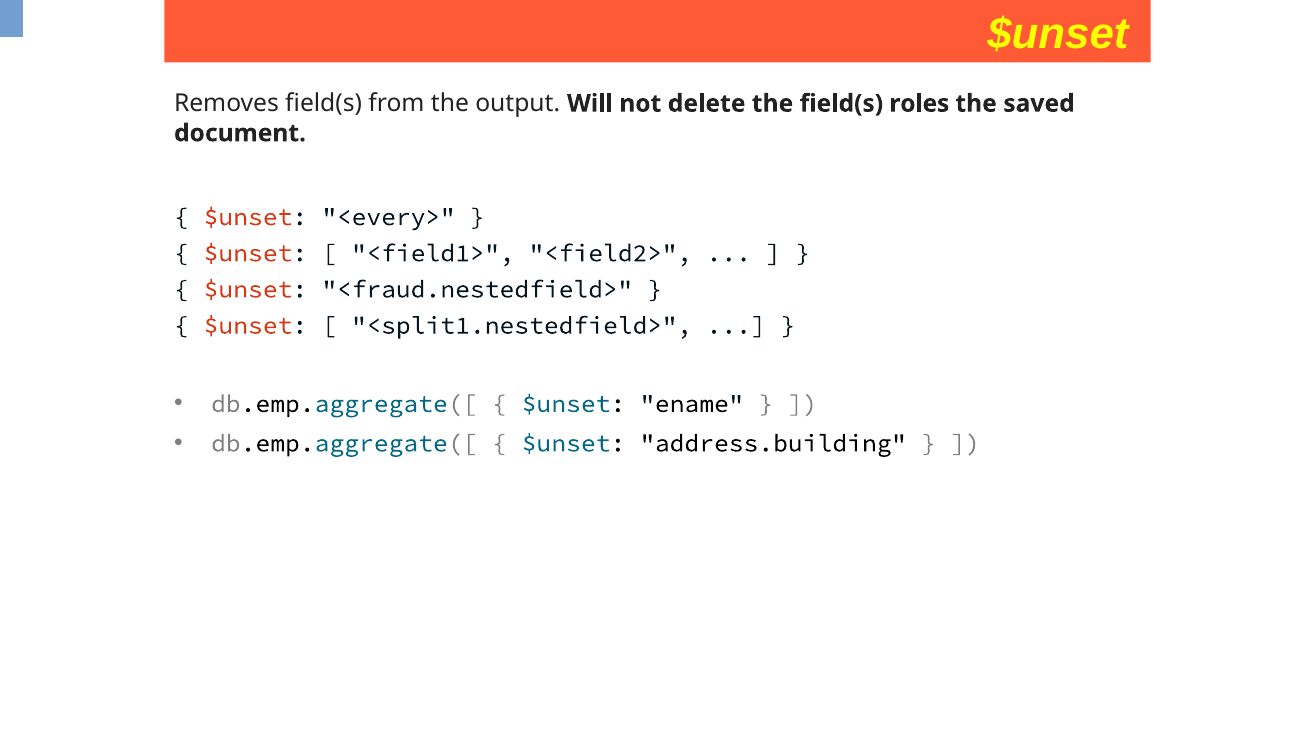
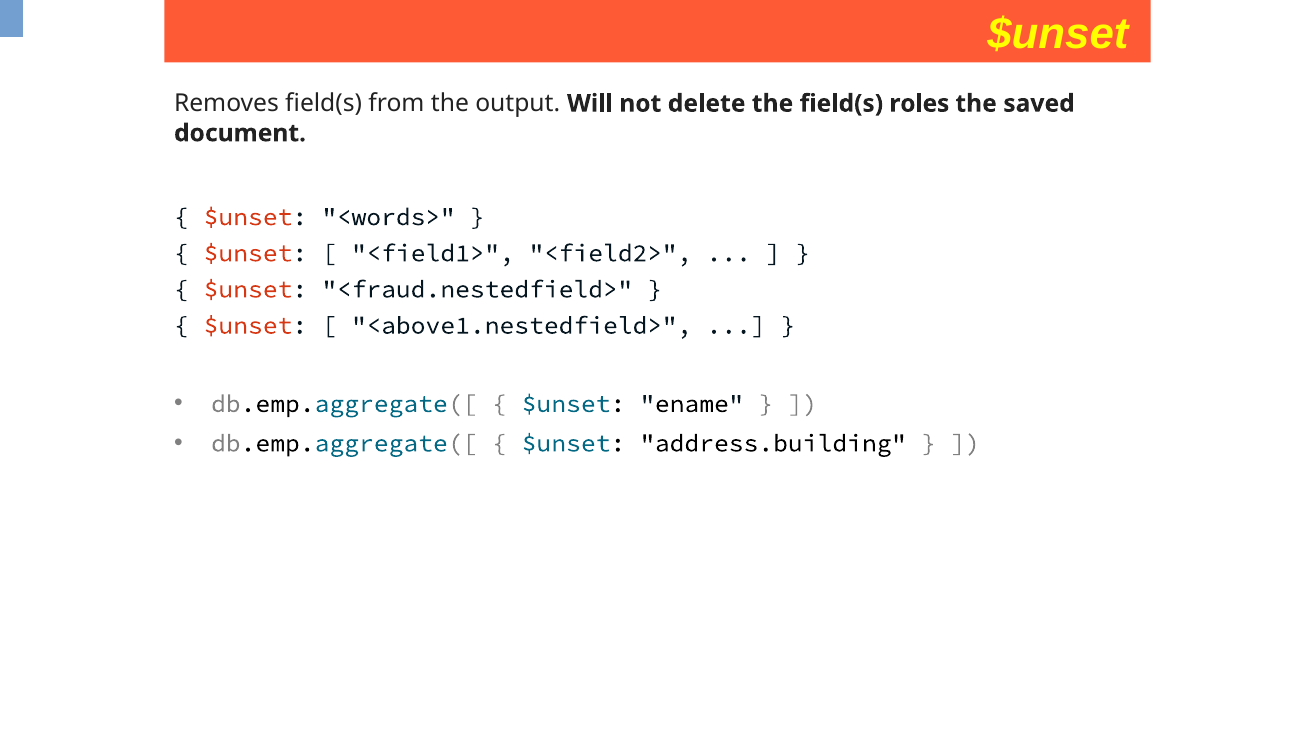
<every>: <every> -> <words> (389, 217)
<split1.nestedfield>: <split1.nestedfield> -> <above1.nestedfield> (522, 325)
